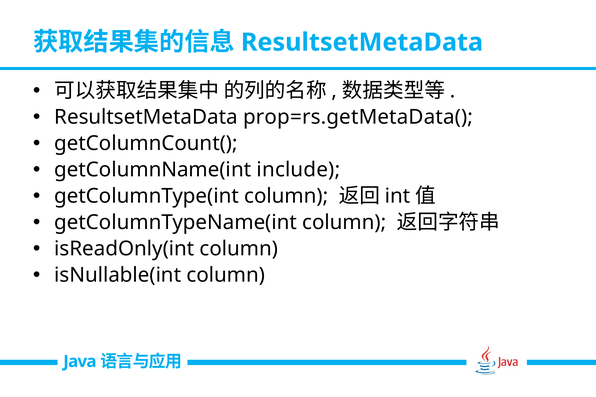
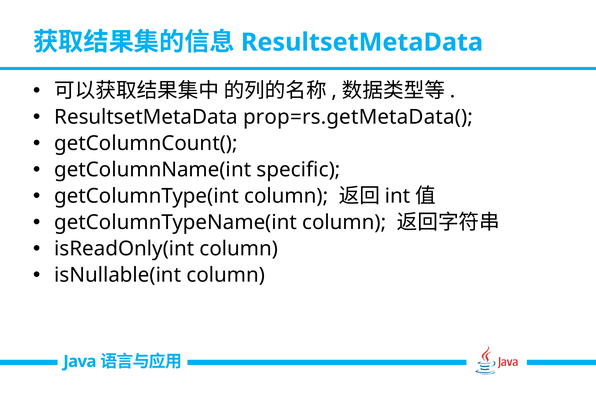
include: include -> specific (298, 170)
